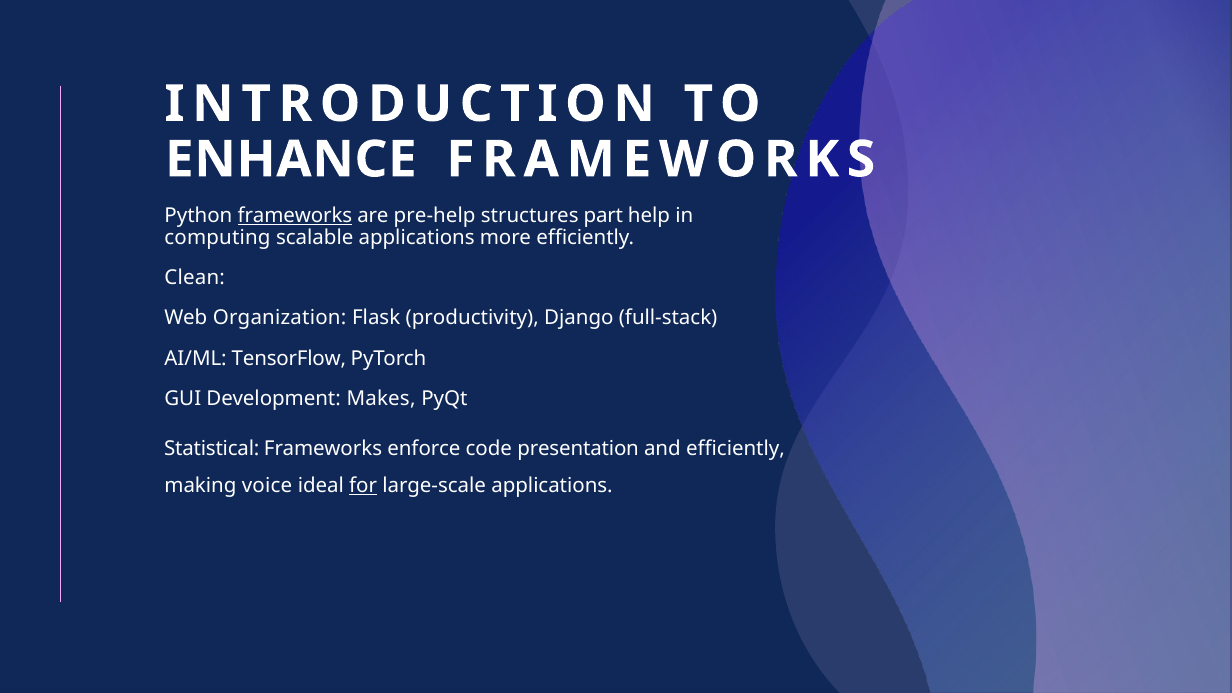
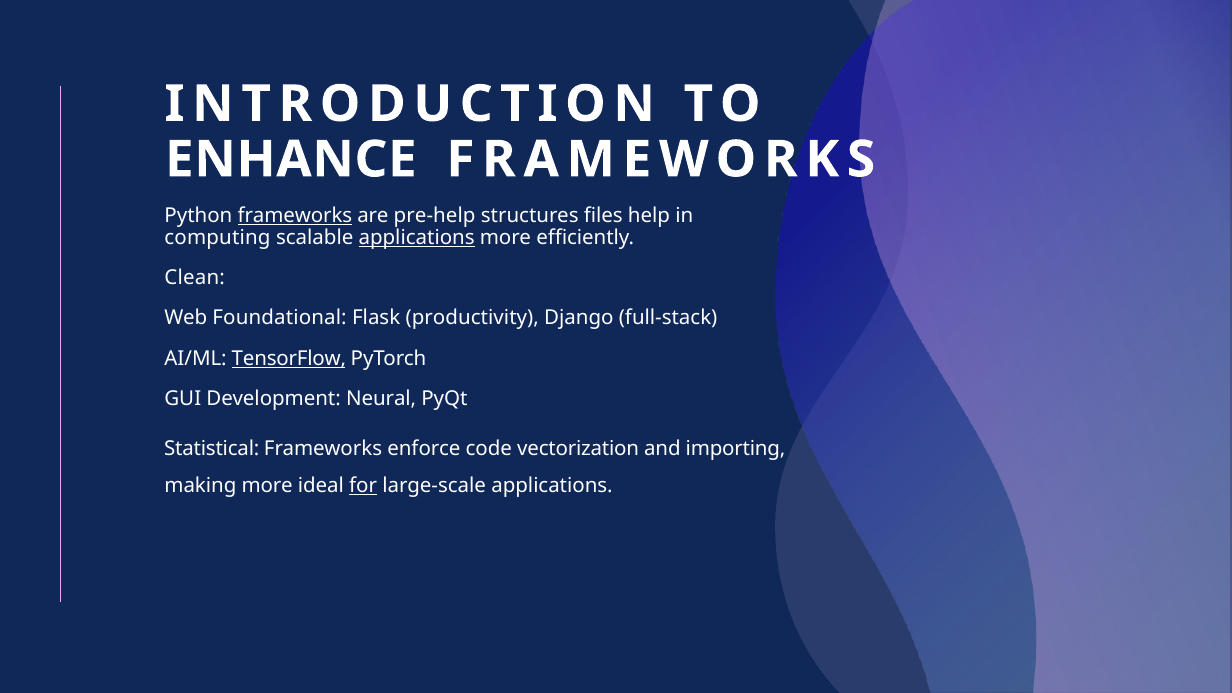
part: part -> files (603, 215)
applications underline: none -> present (417, 237)
Organization: Organization -> Foundational (280, 318)
TensorFlow underline: none -> present (289, 358)
Makes: Makes -> Neural (381, 399)
presentation: presentation -> vectorization (578, 449)
and efficiently: efficiently -> importing (736, 449)
making voice: voice -> more (267, 486)
